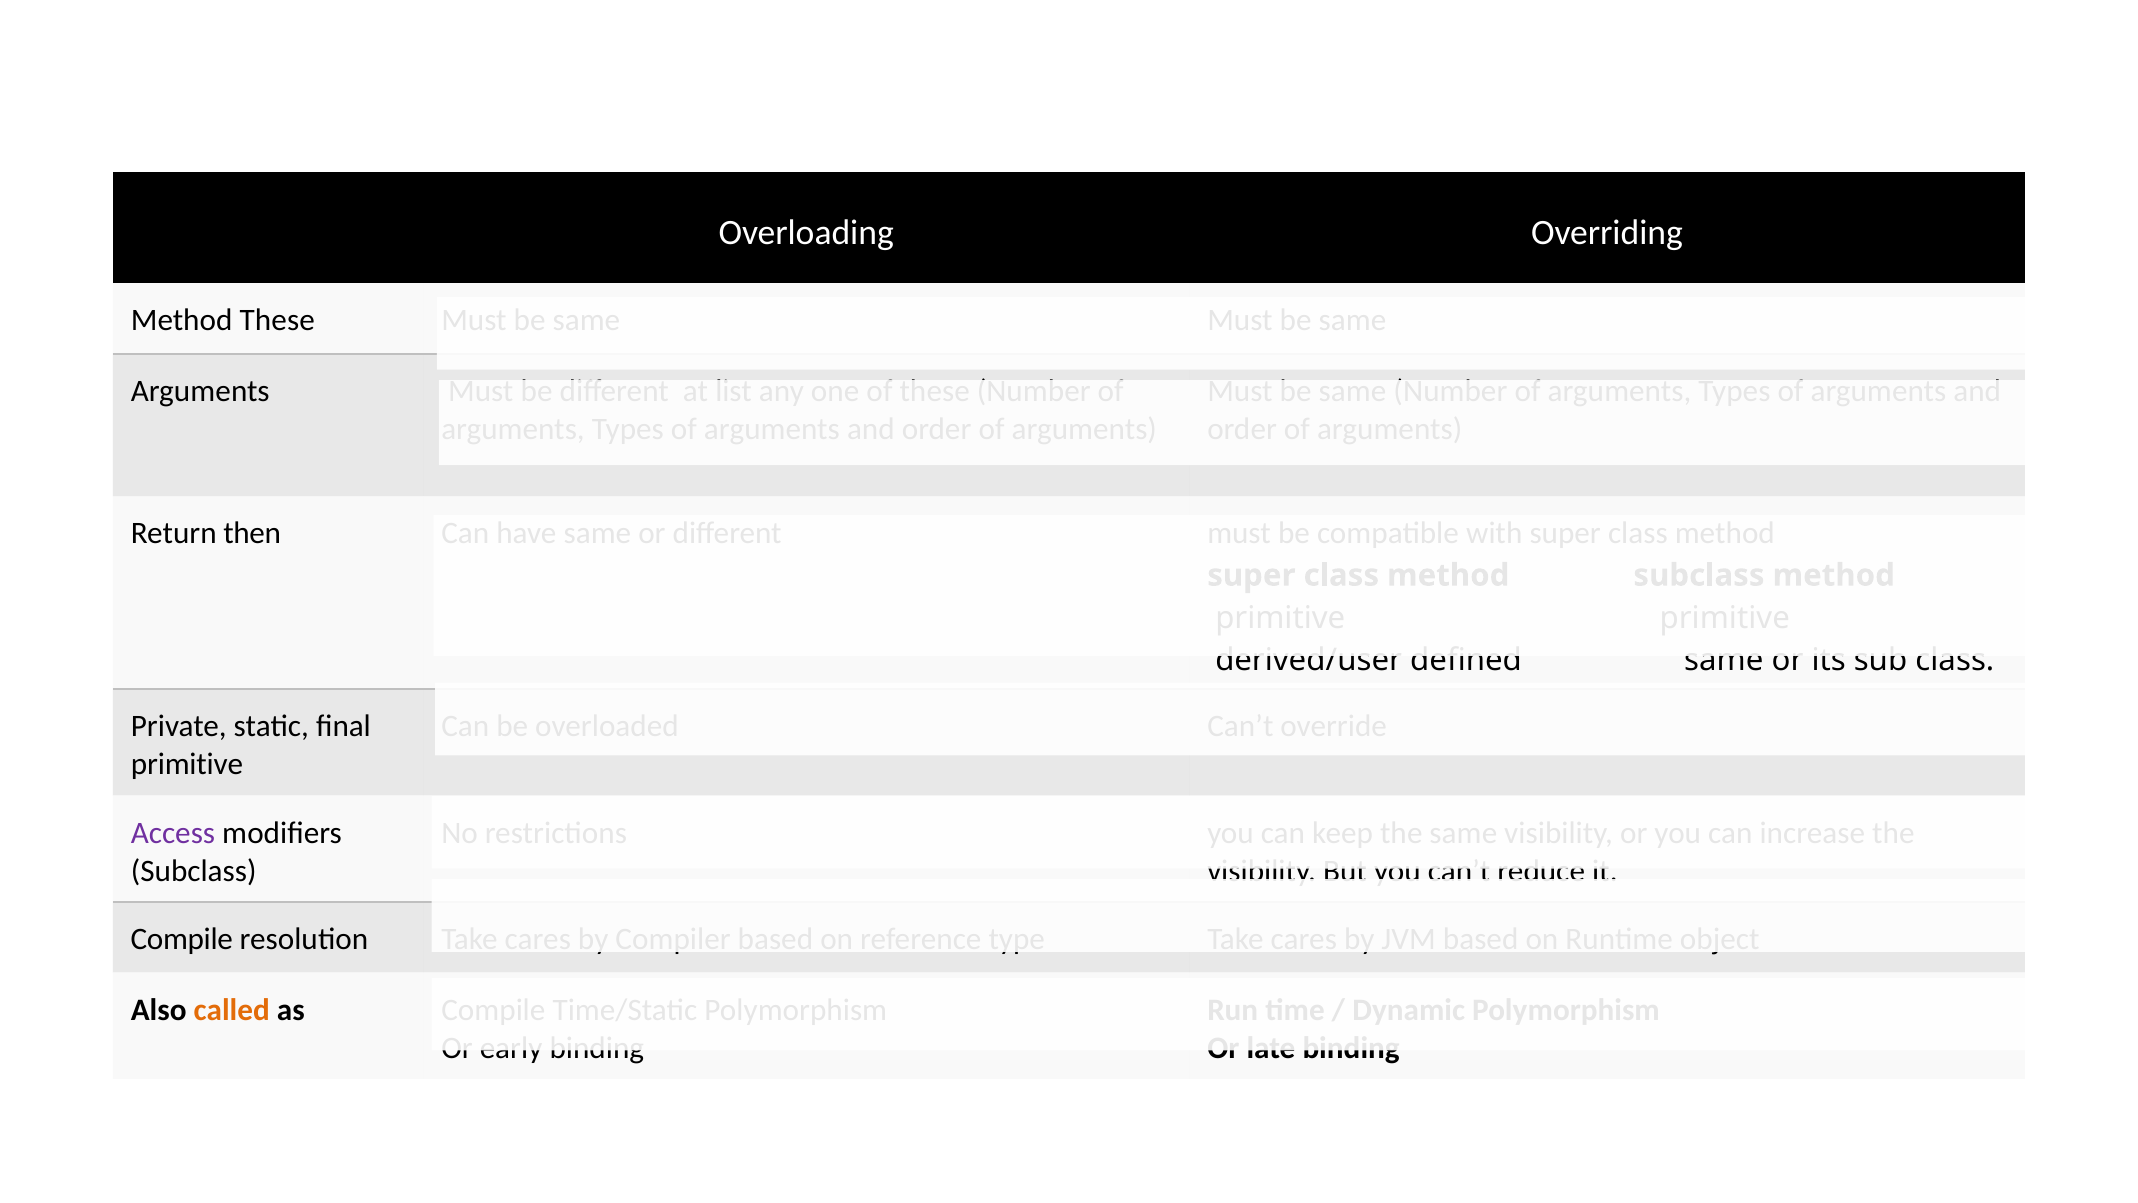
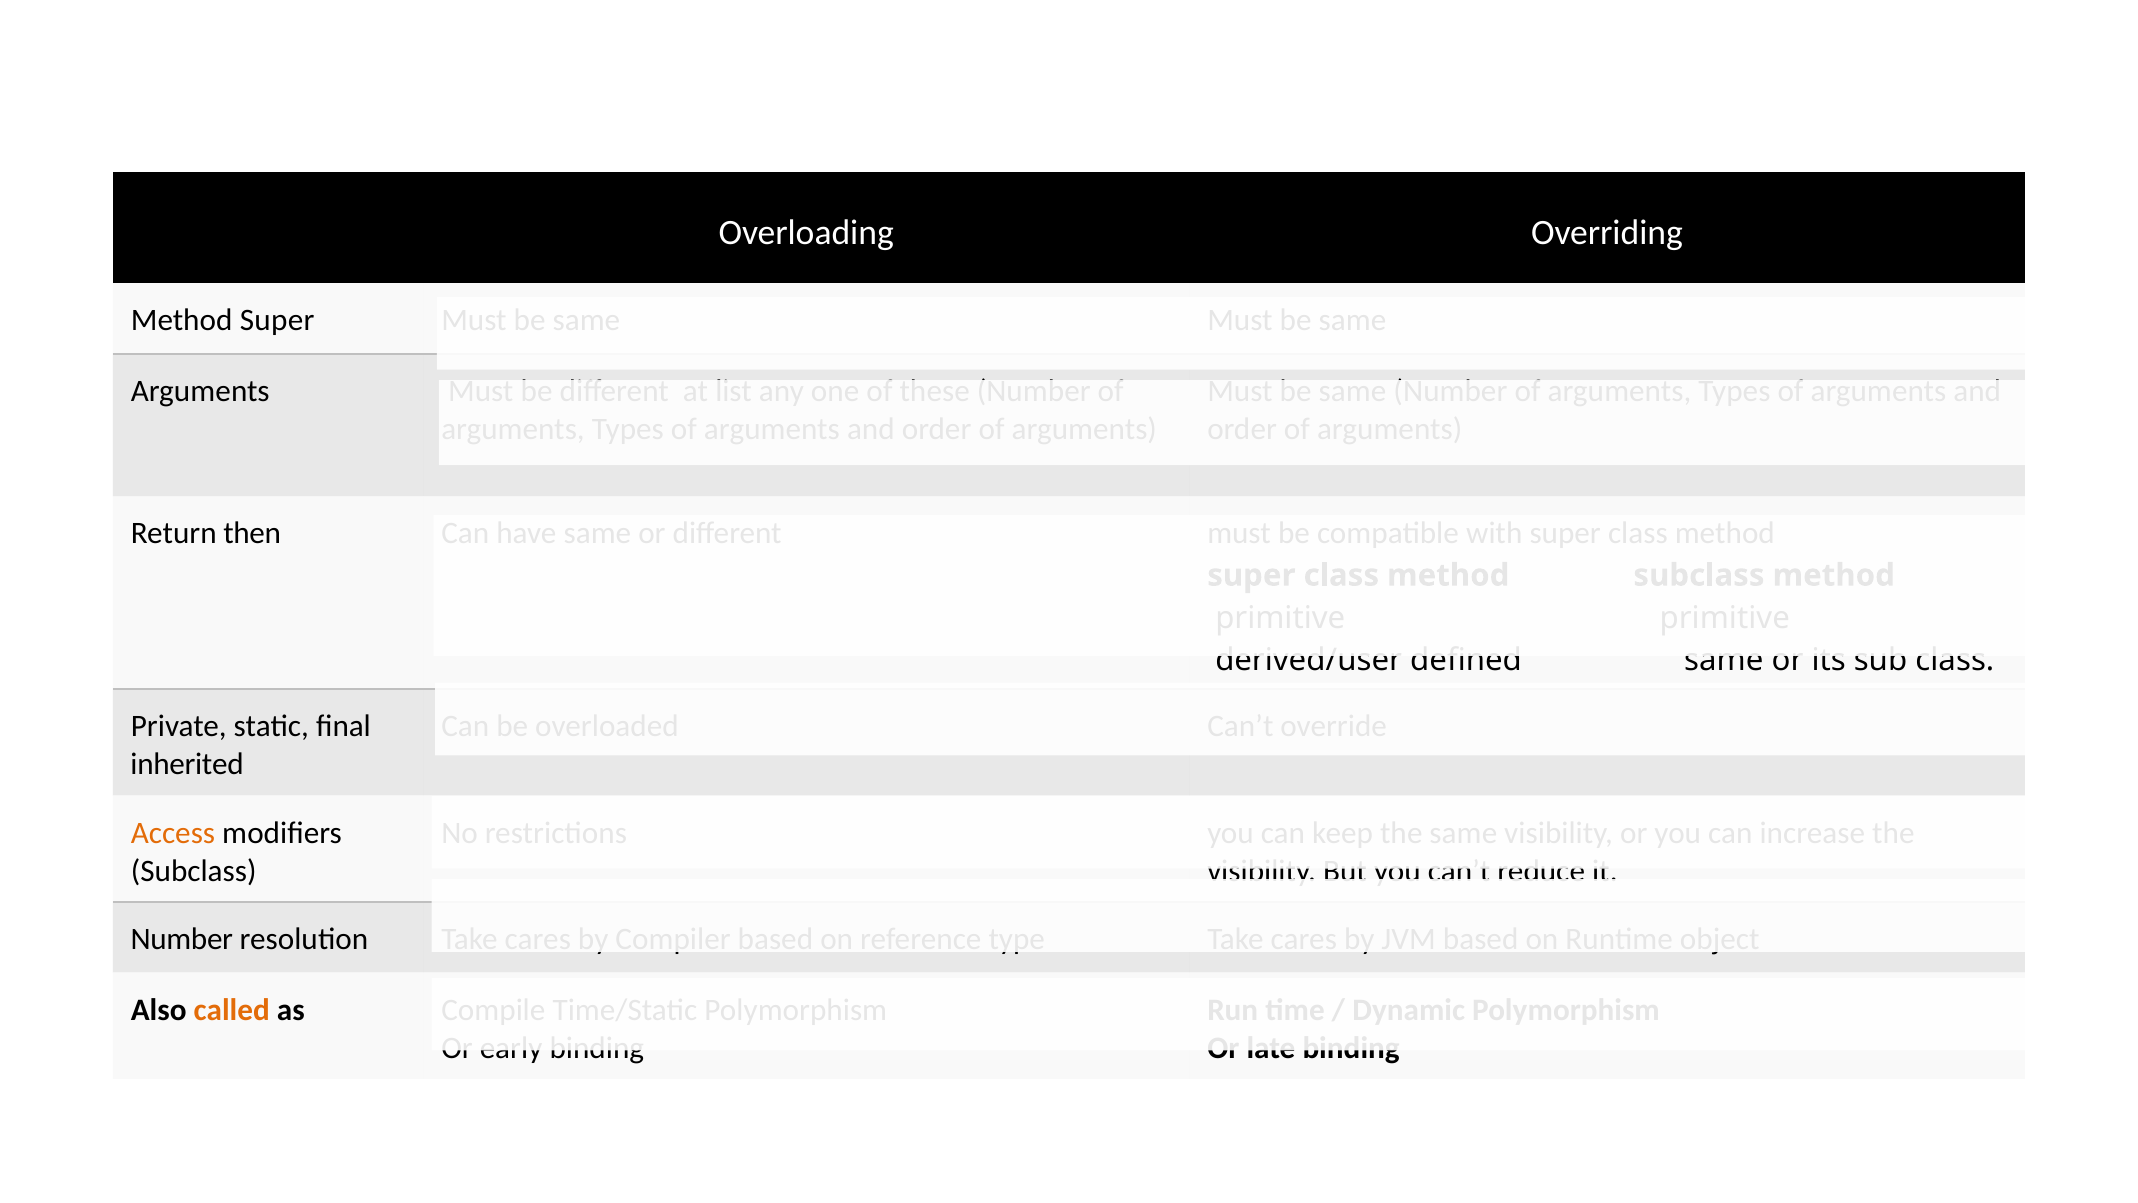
These: These -> Super (277, 321)
primitive: primitive -> inherited (187, 764)
Access colour: purple -> orange (173, 833)
Compile: Compile -> Number (182, 939)
